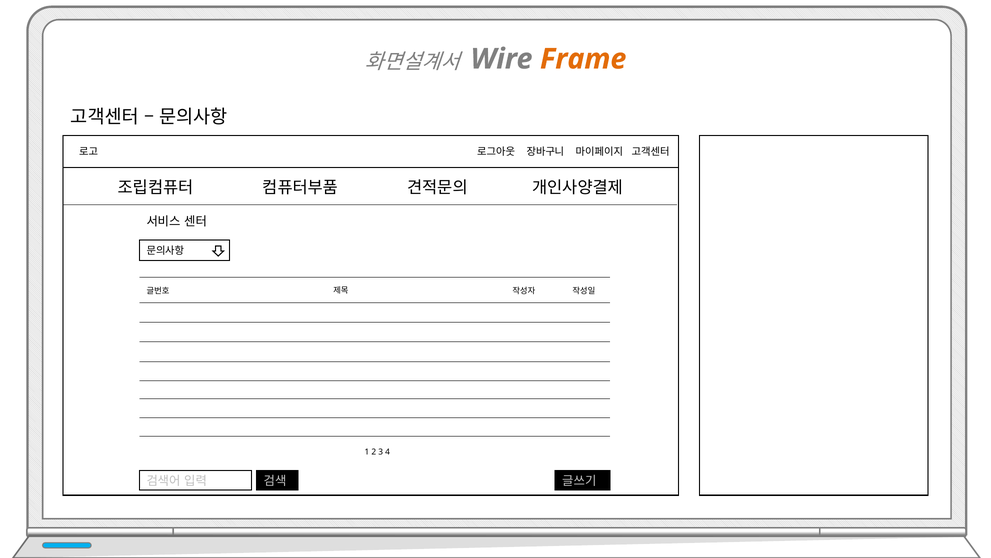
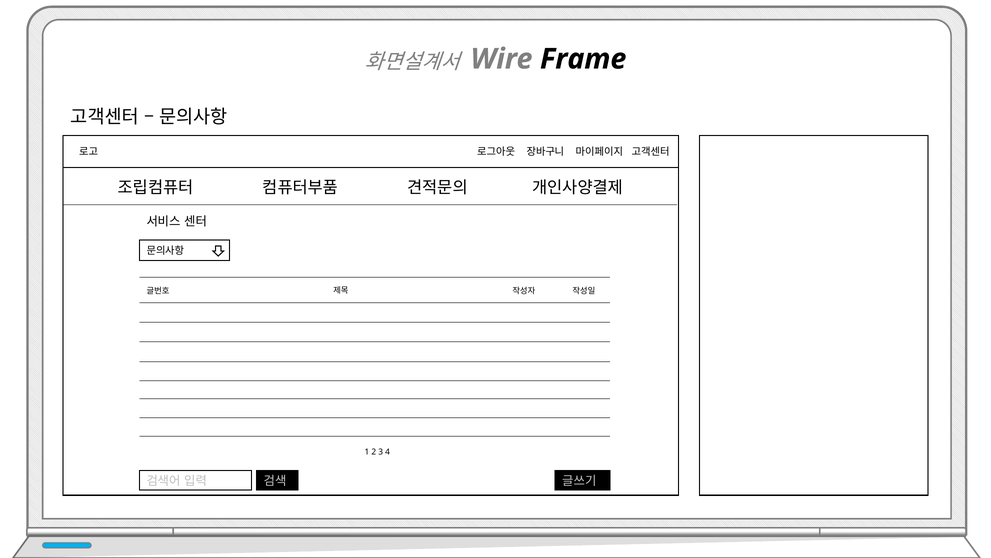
Frame colour: orange -> black (583, 59)
